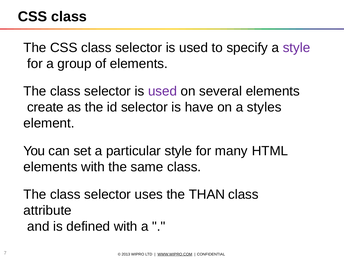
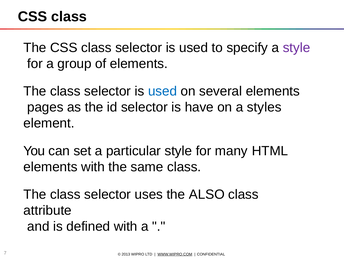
used colour: purple -> blue (163, 91)
create: create -> pages (45, 107)
THAN: THAN -> ALSO (207, 194)
